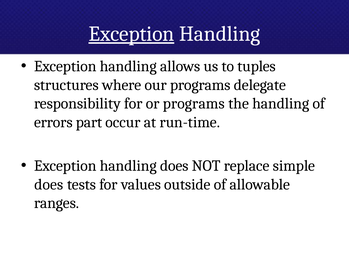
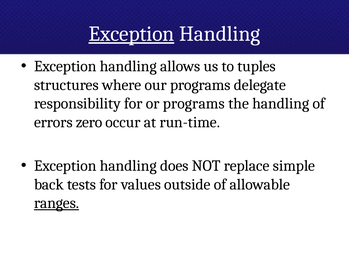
part: part -> zero (89, 122)
does: does -> back (49, 184)
ranges underline: none -> present (57, 203)
